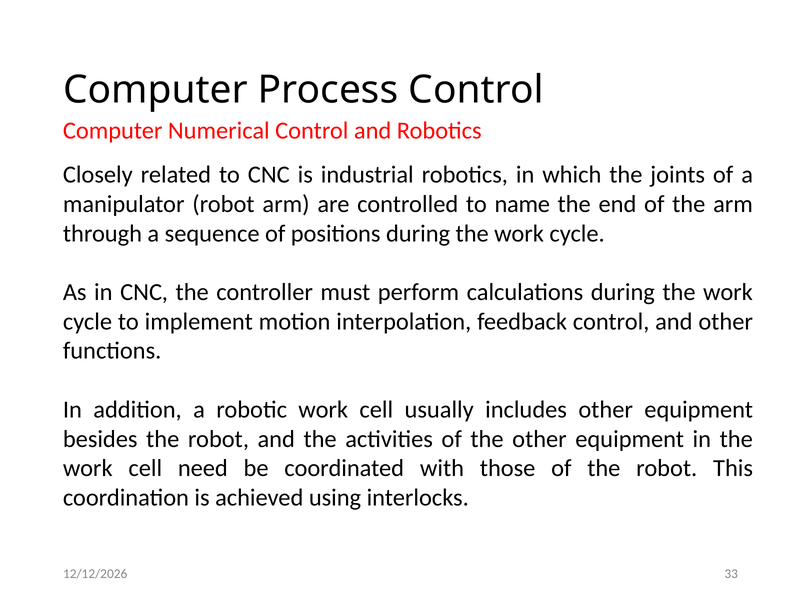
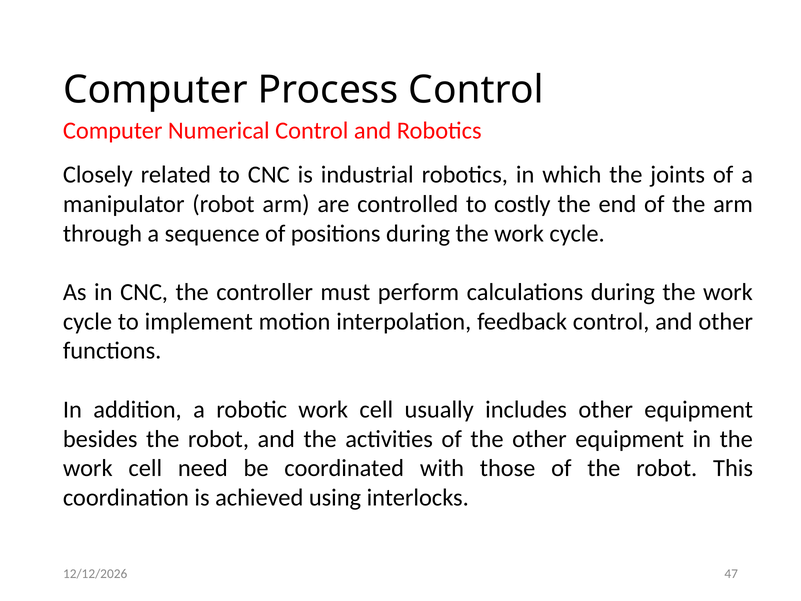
name: name -> costly (522, 204)
33: 33 -> 47 (731, 574)
